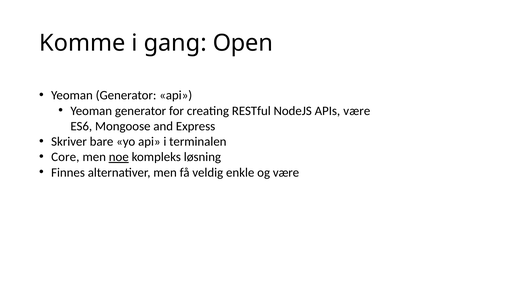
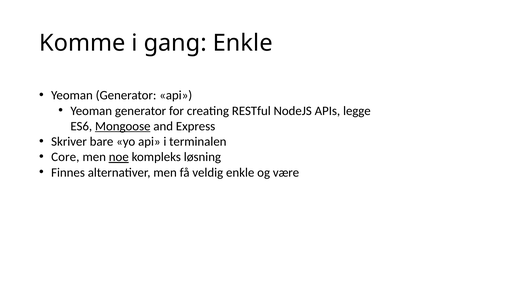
gang Open: Open -> Enkle (243, 43)
APIs være: være -> legge (357, 111)
Mongoose underline: none -> present (123, 126)
